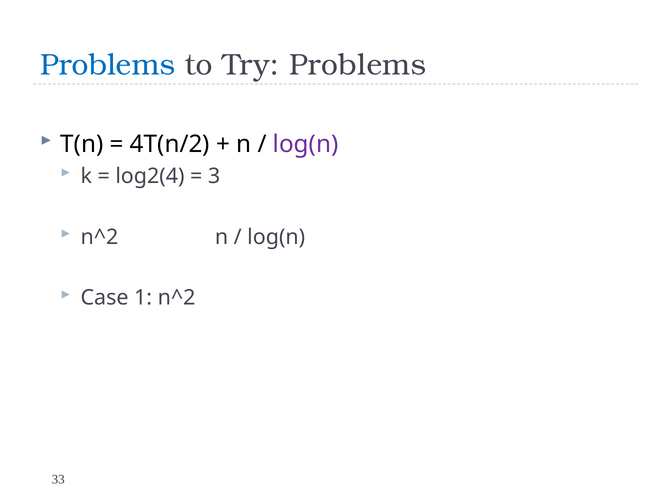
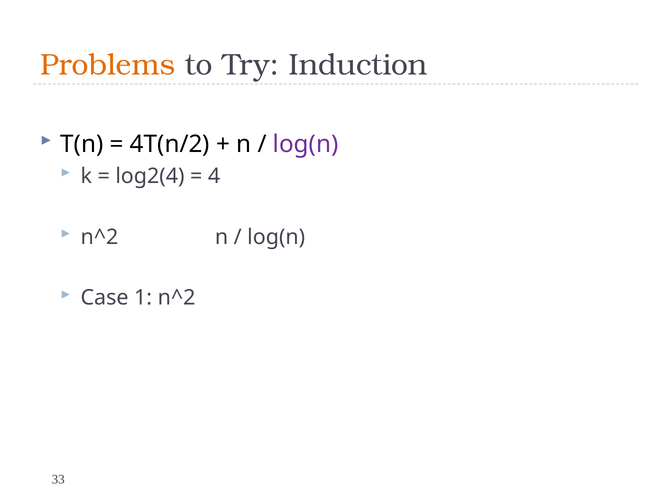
Problems colour: blue -> orange (108, 65)
Try Problems: Problems -> Induction (358, 65)
3: 3 -> 4 (214, 176)
